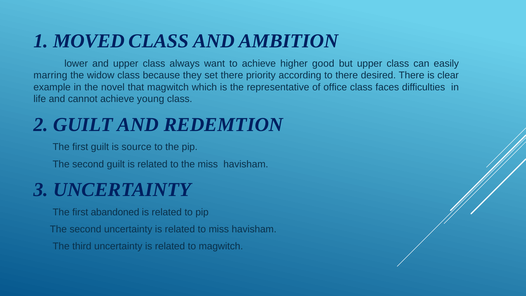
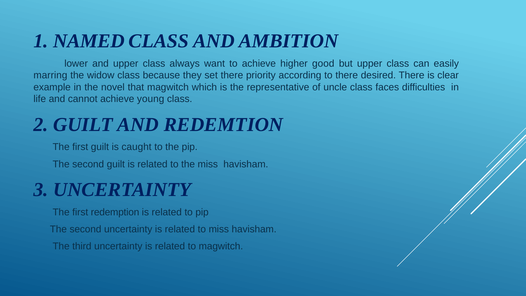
MOVED: MOVED -> NAMED (89, 41)
office: office -> uncle (335, 87)
source: source -> caught (137, 147)
abandoned: abandoned -> redemption (115, 212)
